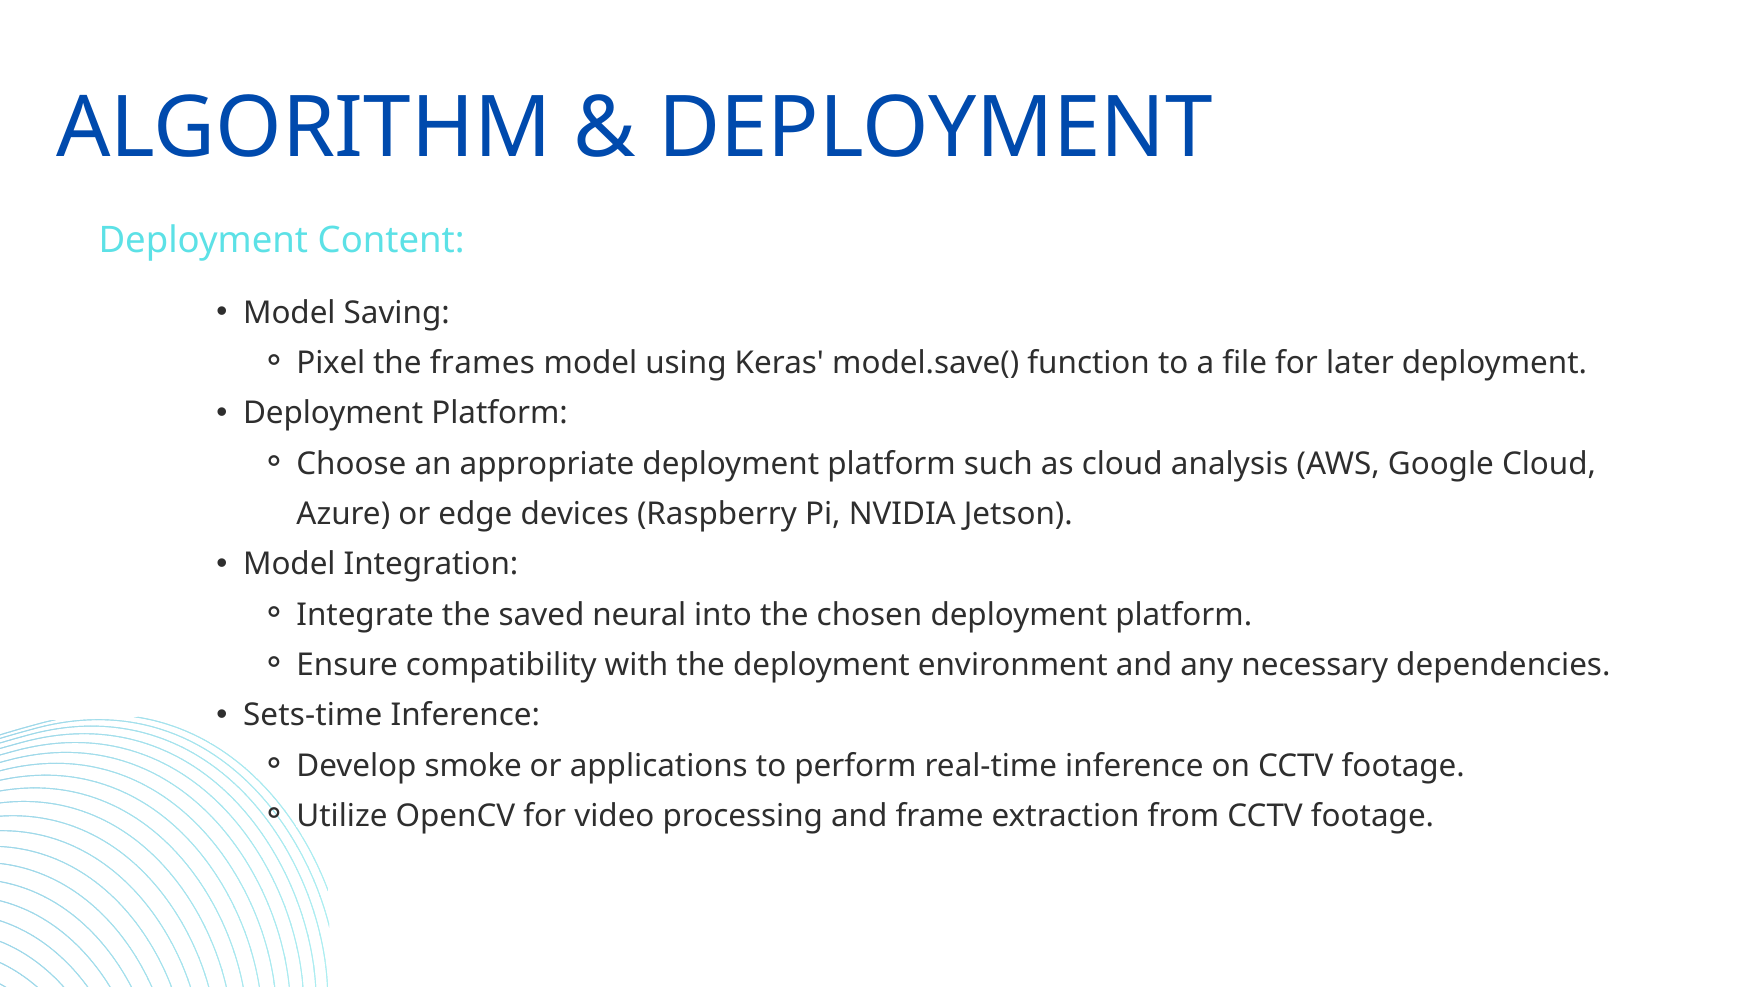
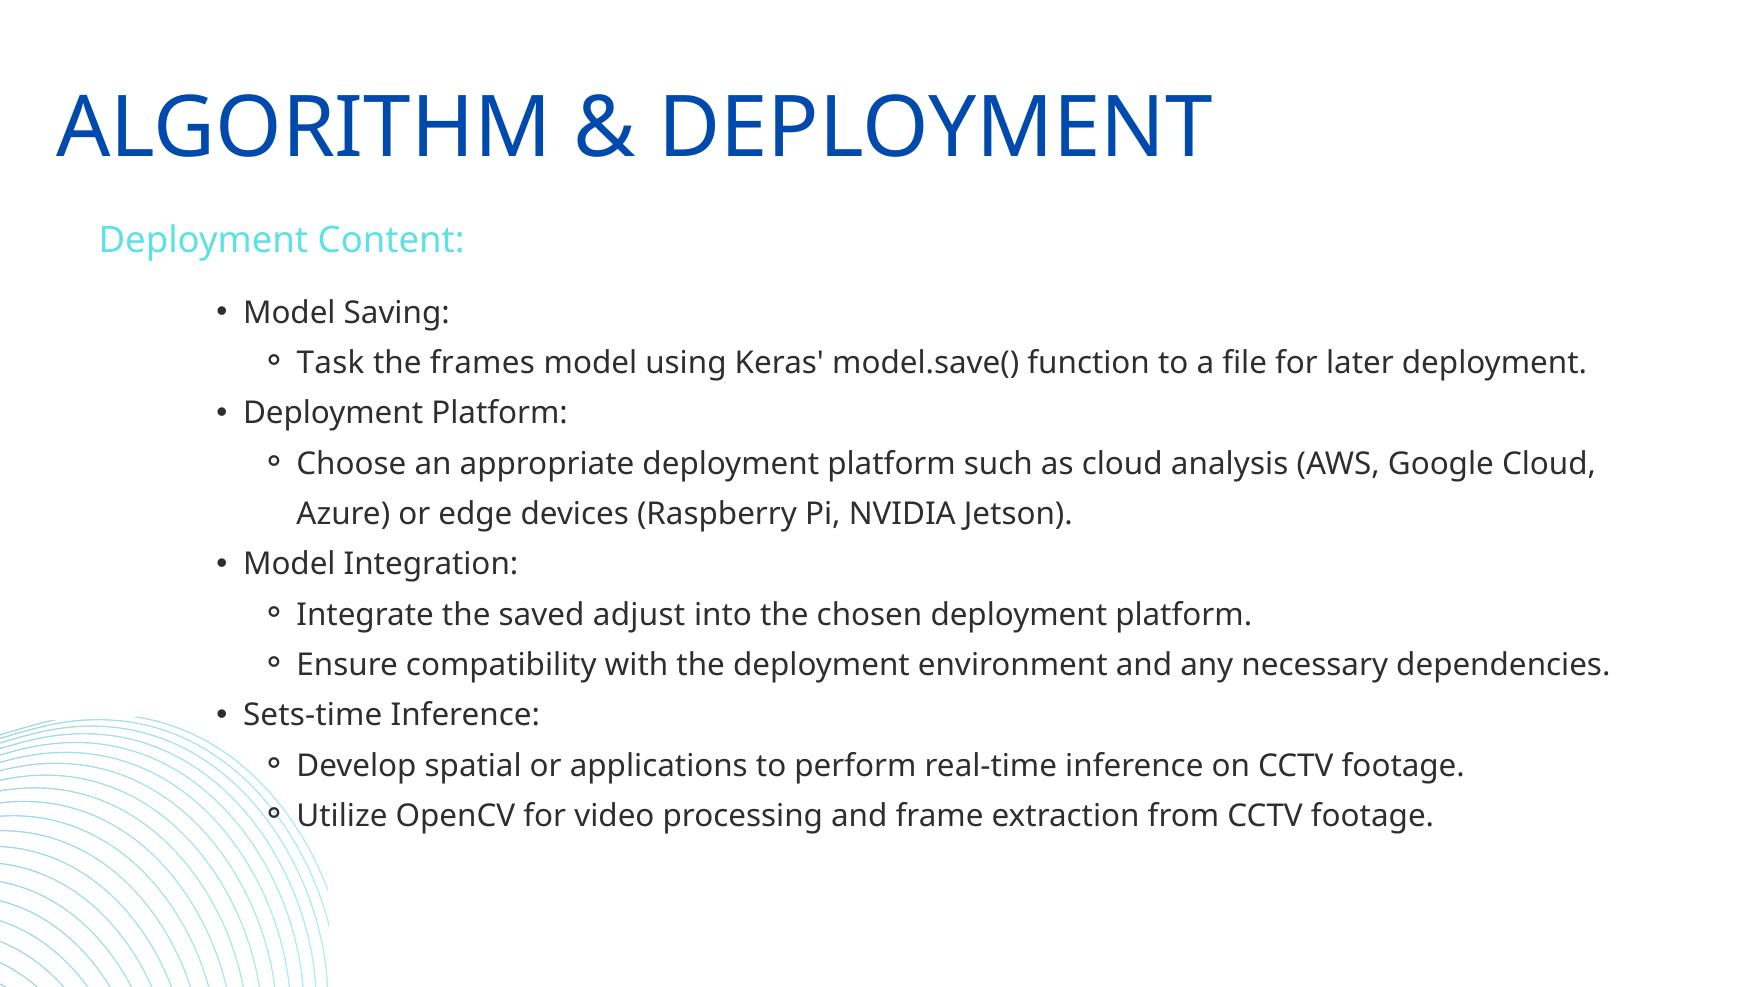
Pixel: Pixel -> Task (331, 363)
neural: neural -> adjust (639, 615)
smoke: smoke -> spatial (473, 765)
